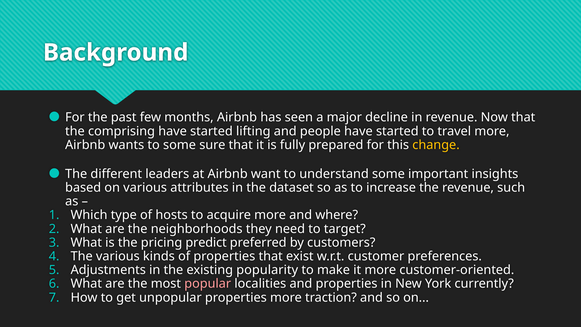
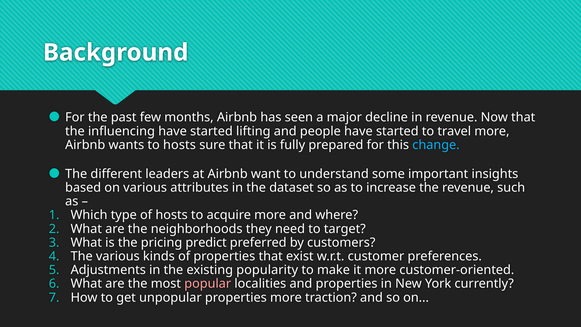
comprising: comprising -> influencing (121, 131)
to some: some -> hosts (179, 145)
change colour: yellow -> light blue (436, 145)
